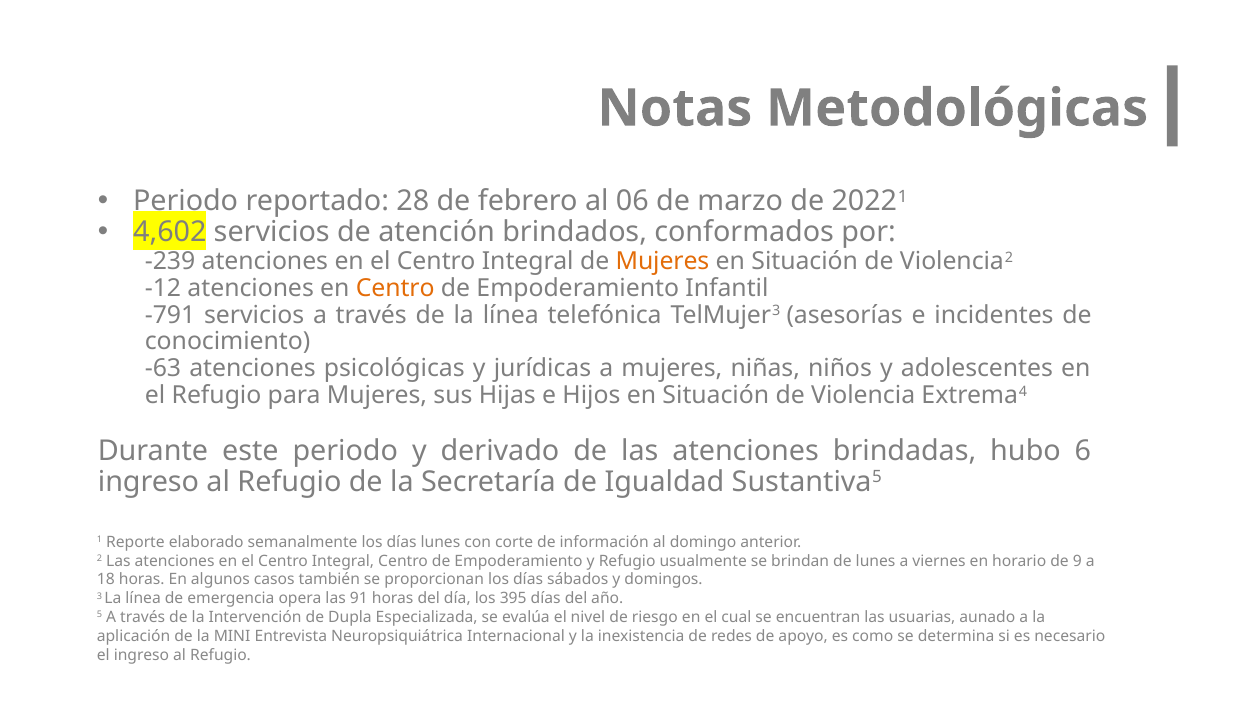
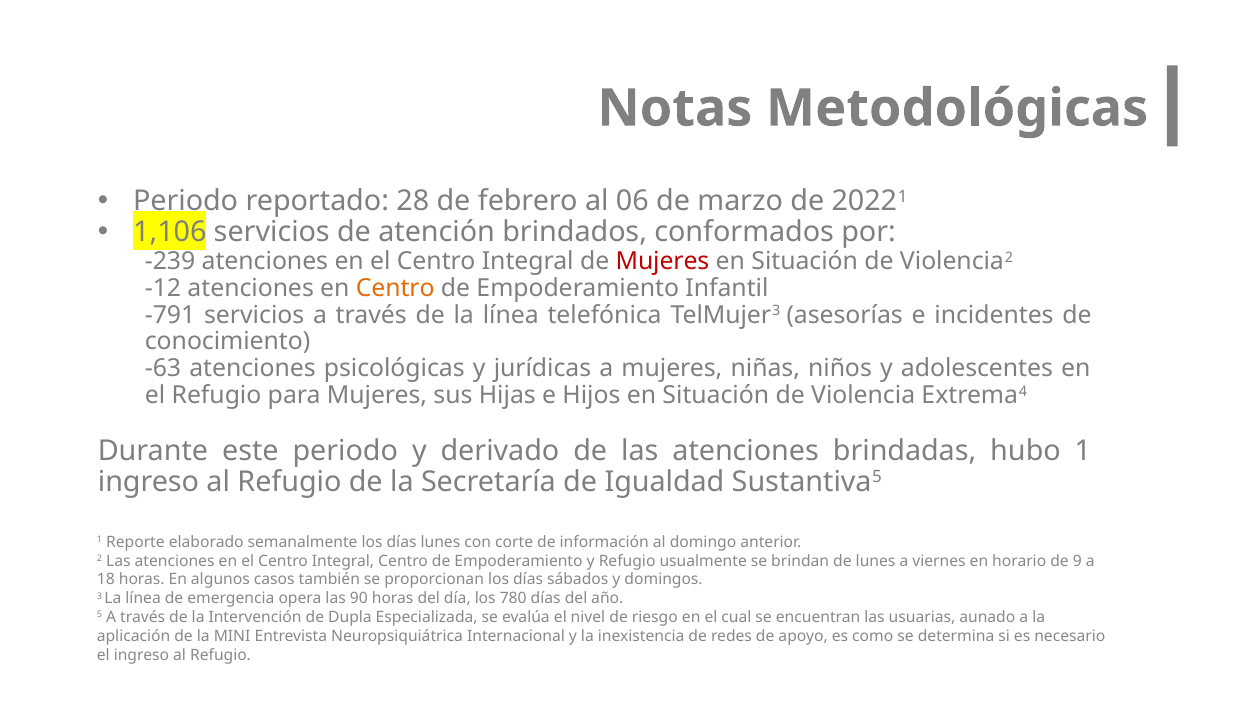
4,602: 4,602 -> 1,106 (170, 232)
Mujeres colour: orange -> red (662, 261)
hubo 6: 6 -> 1 (1083, 451)
91: 91 -> 90 (359, 599)
395: 395 -> 780 (513, 599)
